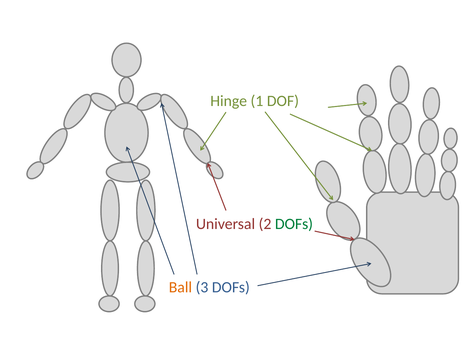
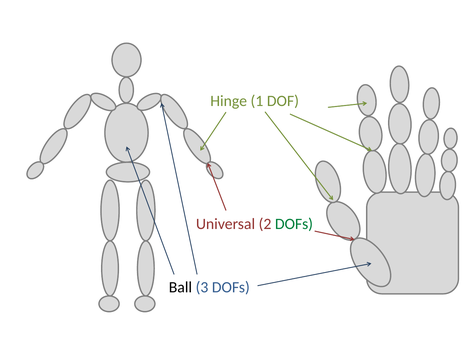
Ball colour: orange -> black (180, 287)
